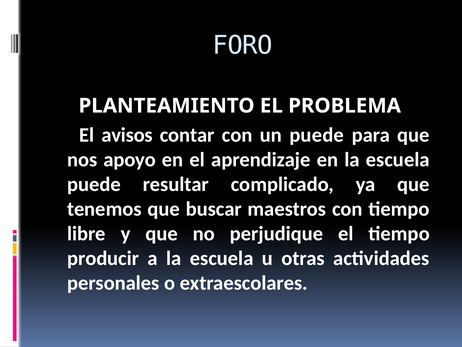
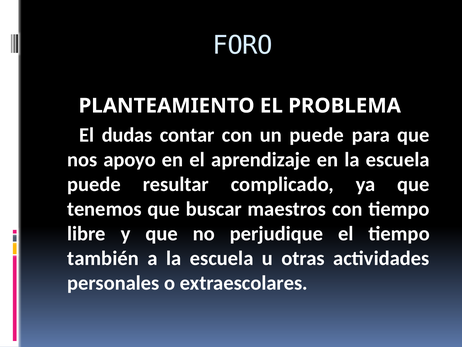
avisos: avisos -> dudas (127, 135)
producir: producir -> también (103, 258)
